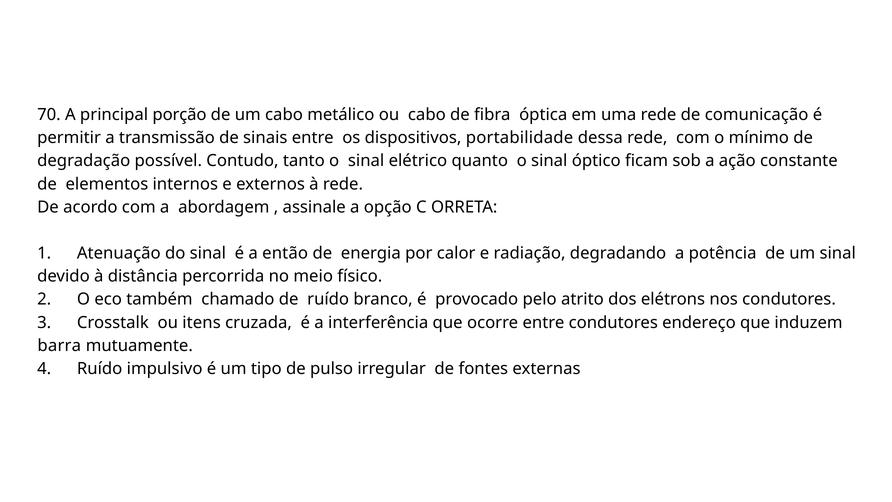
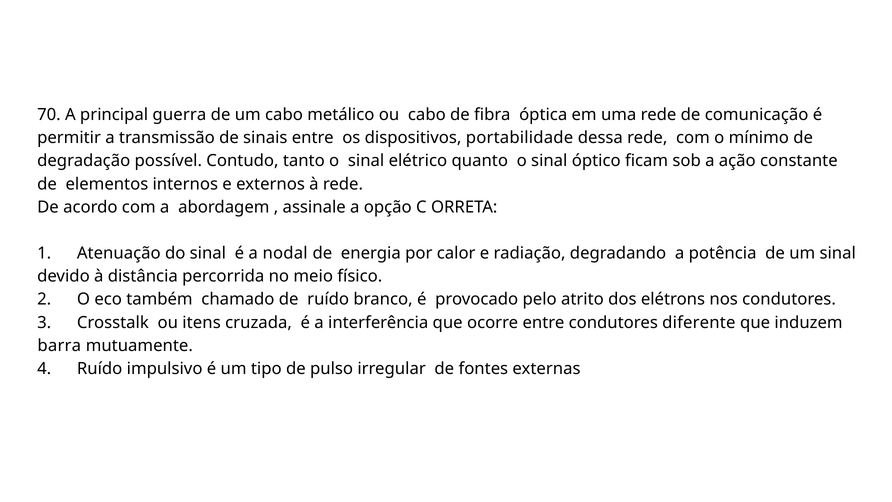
porção: porção -> guerra (179, 115)
então: então -> nodal (285, 253)
endereço: endereço -> diferente (699, 322)
